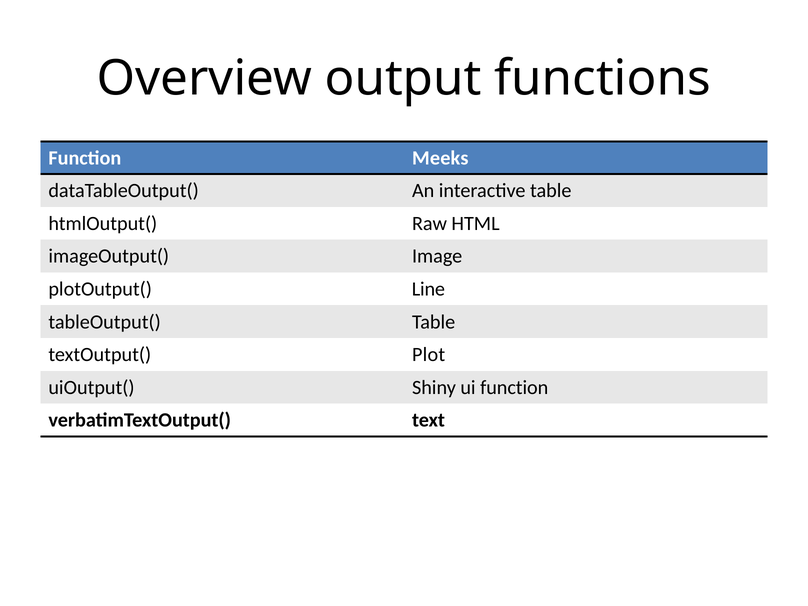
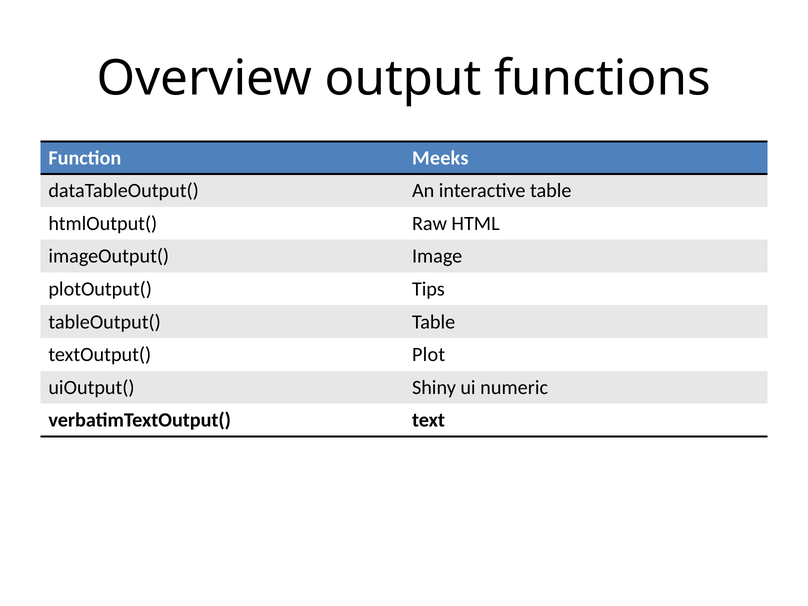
Line: Line -> Tips (428, 289)
ui function: function -> numeric (514, 387)
